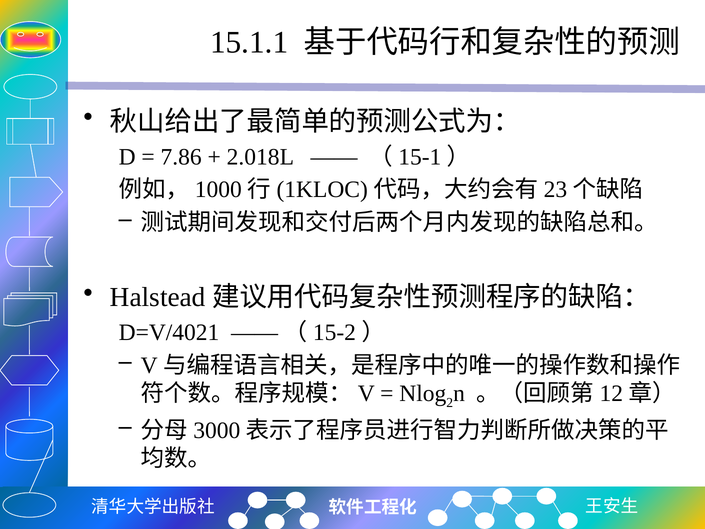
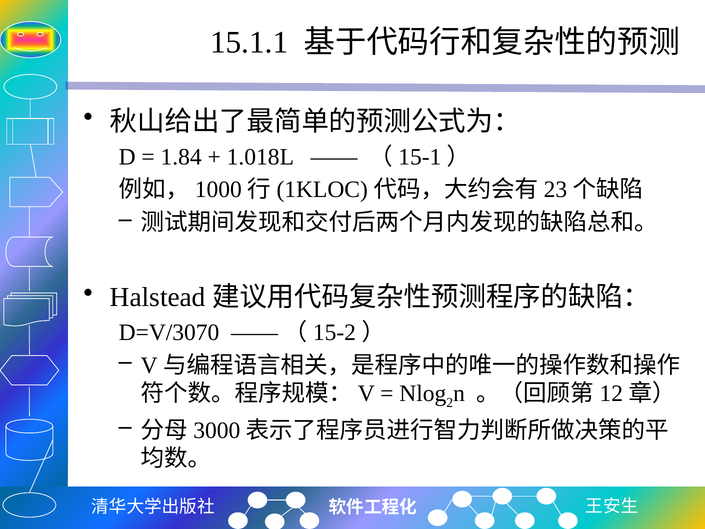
7.86: 7.86 -> 1.84 (181, 157)
2.018L: 2.018L -> 1.018L (260, 157)
D=V/4021: D=V/4021 -> D=V/3070 (169, 332)
